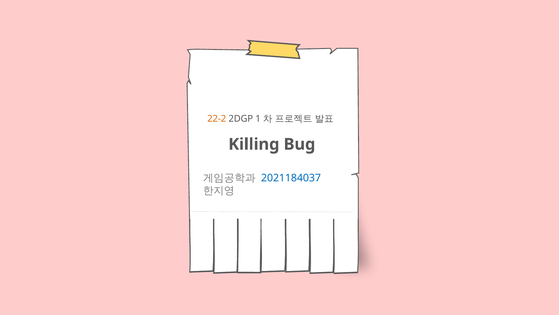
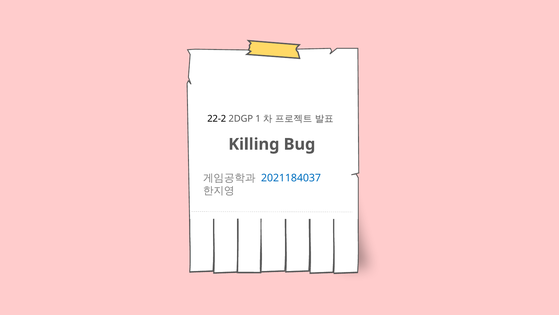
22-2 colour: orange -> black (217, 118)
